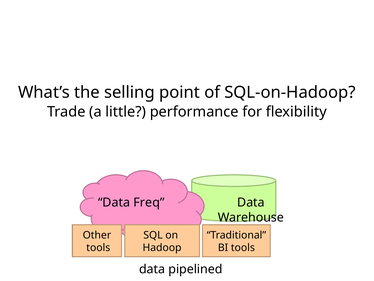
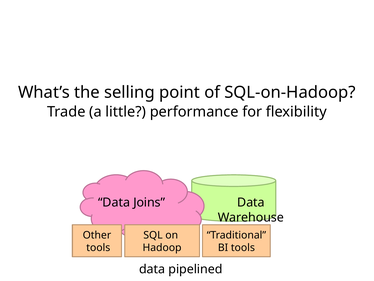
Freq: Freq -> Joins (149, 202)
